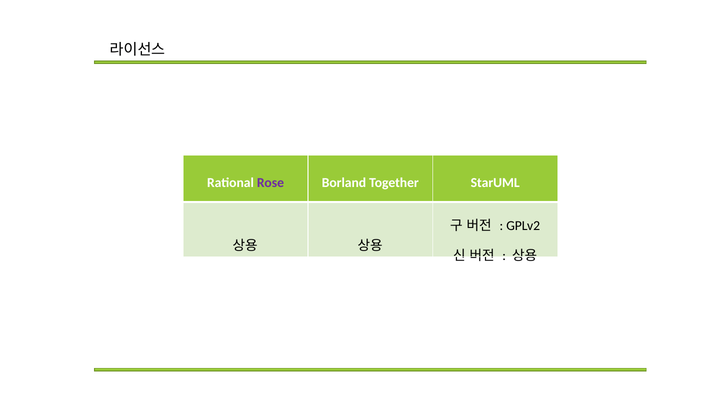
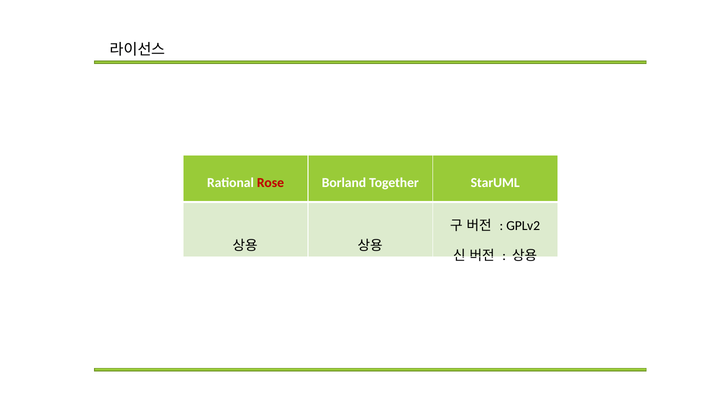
Rose colour: purple -> red (270, 183)
